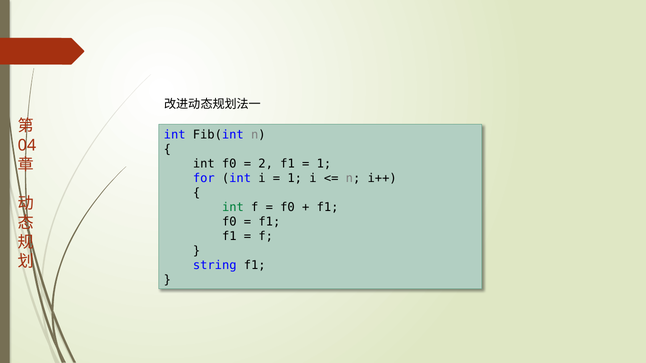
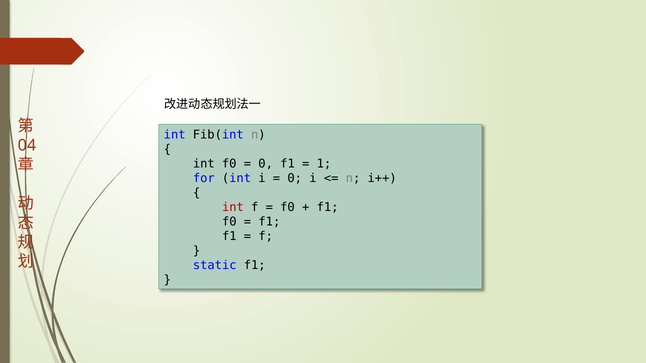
2: 2 -> 0 (266, 164)
1: 1 -> 0 (295, 179)
int colour: green -> red (233, 208)
string: string -> static (215, 266)
